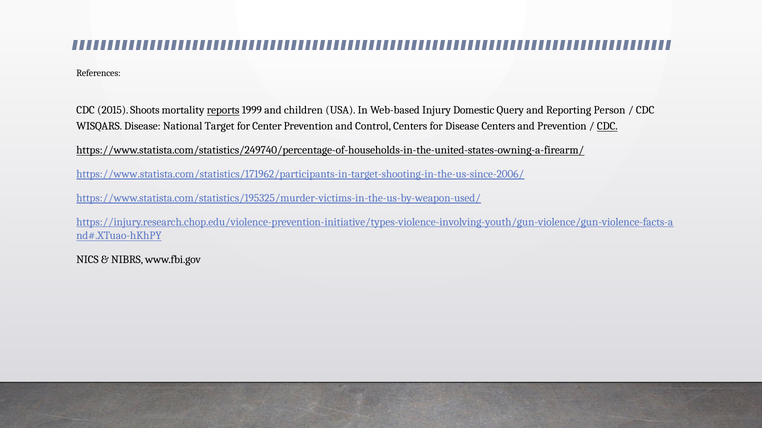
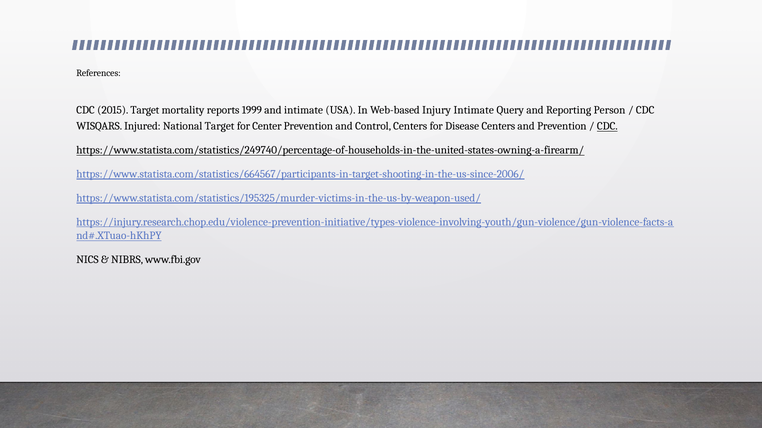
2015 Shoots: Shoots -> Target (145, 110)
reports underline: present -> none (223, 110)
and children: children -> intimate (304, 110)
Injury Domestic: Domestic -> Intimate (474, 110)
WISQARS Disease: Disease -> Injured (142, 127)
https://www.statista.com/statistics/171962/participants-in-target-shooting-in-the-us-since-2006/: https://www.statista.com/statistics/171962/participants-in-target-shooting-in-the-us-since-2006/ -> https://www.statista.com/statistics/664567/participants-in-target-shooting-in-the-us-since-2006/ (300, 174)
